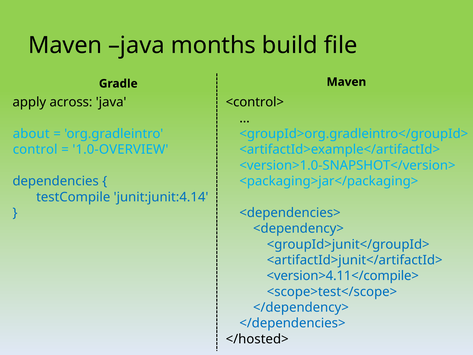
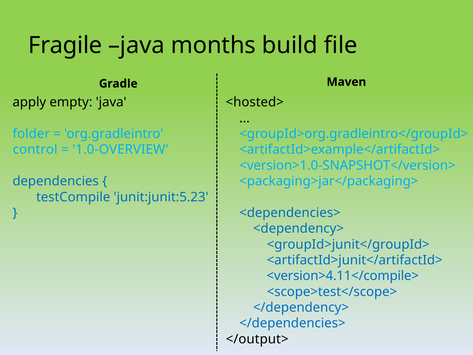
Maven: Maven -> Fragile (65, 45)
across: across -> empty (71, 102)
<control>: <control> -> <hosted> (255, 102)
about: about -> folder (31, 134)
junit:junit:4.14: junit:junit:4.14 -> junit:junit:5.23 (161, 197)
</hosted>: </hosted> -> </output> (257, 339)
